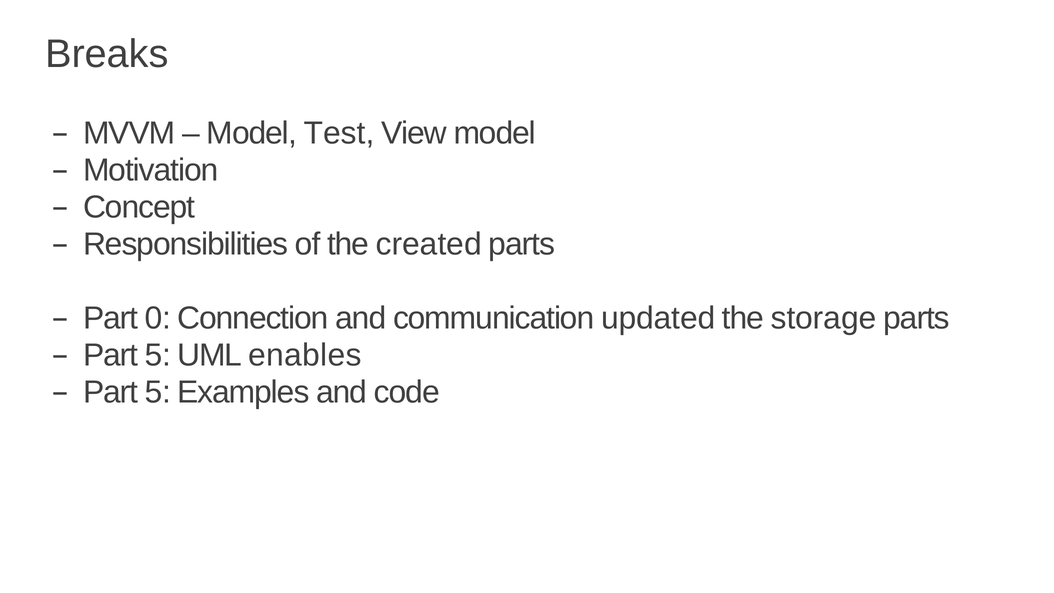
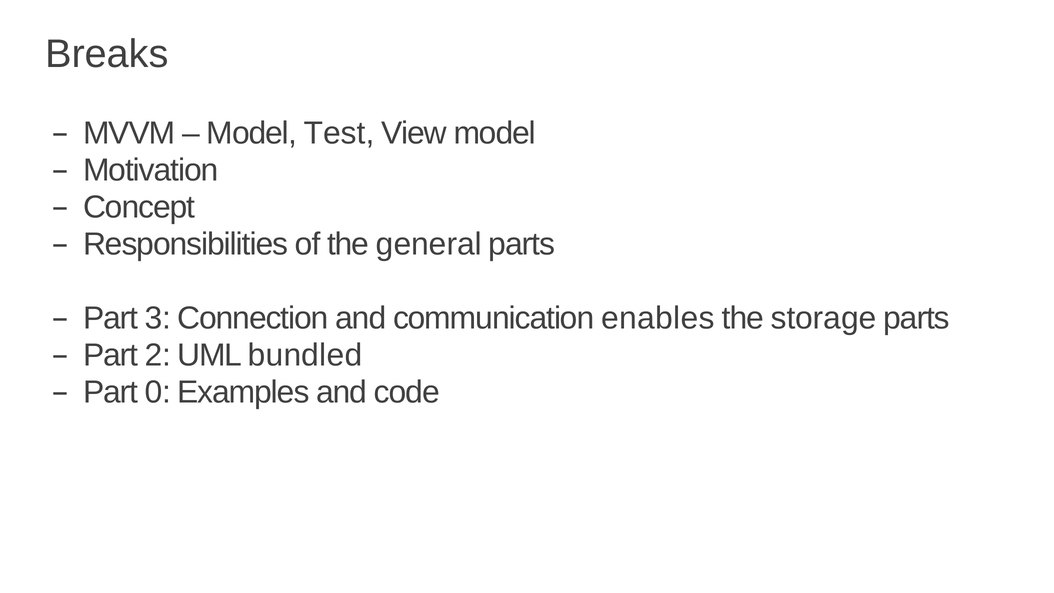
created: created -> general (429, 244)
0: 0 -> 3 (158, 318)
updated: updated -> enables (658, 318)
5: 5 -> 2 (158, 355)
enables: enables -> bundled (305, 355)
5: 5 -> 0 (158, 392)
